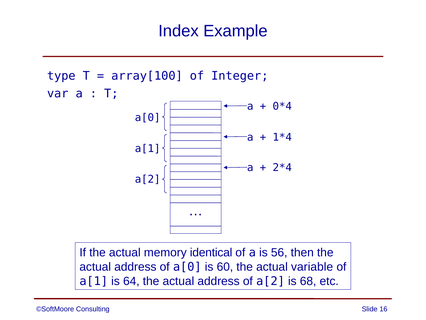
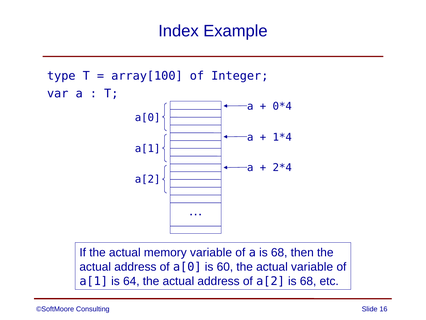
memory identical: identical -> variable (211, 252)
a is 56: 56 -> 68 (279, 252)
